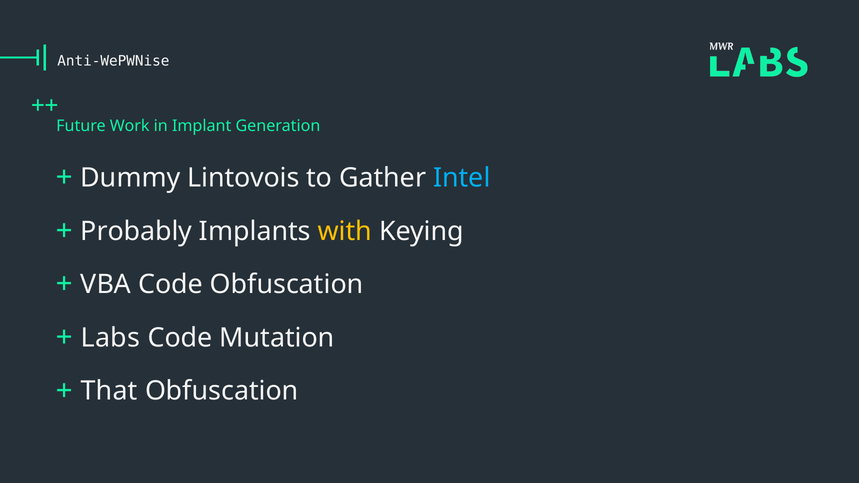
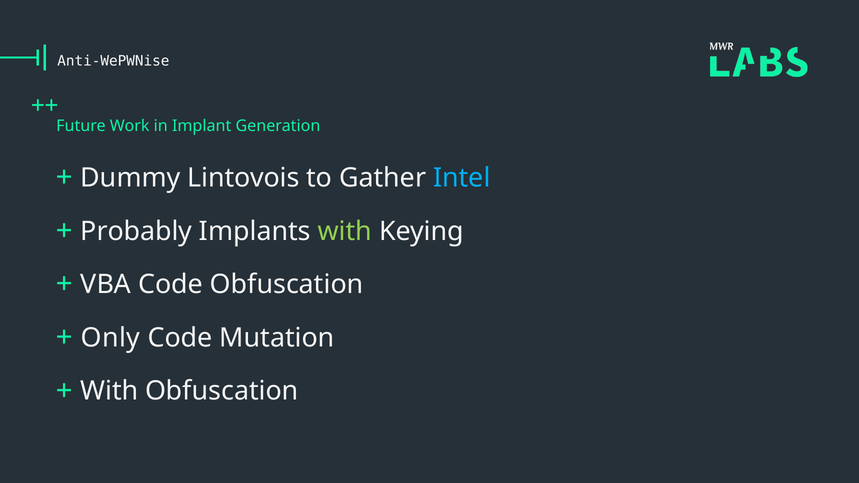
with colour: yellow -> light green (345, 231)
Labs: Labs -> Only (110, 338)
That: That -> With (109, 391)
